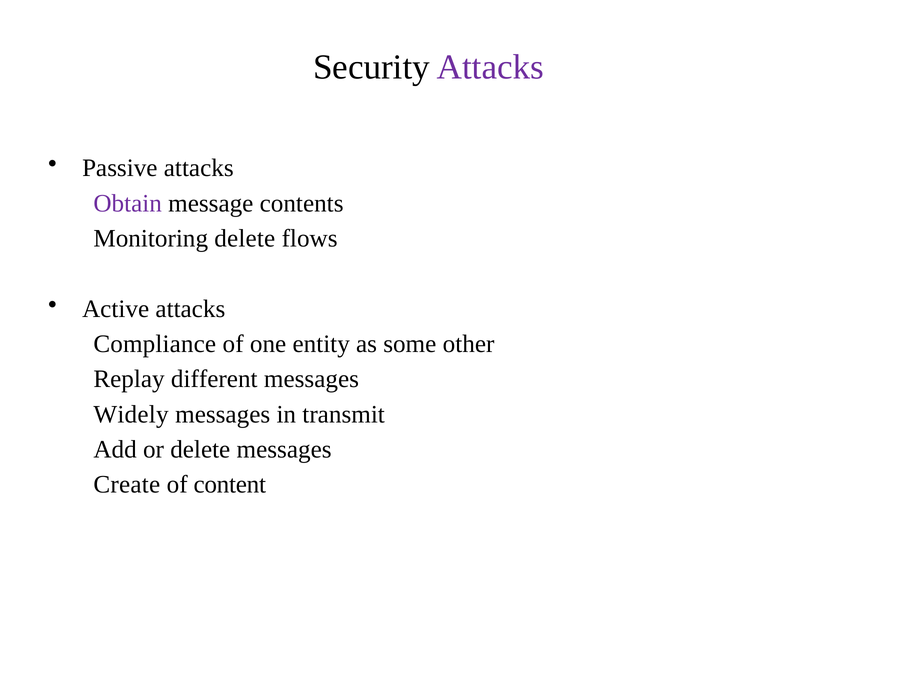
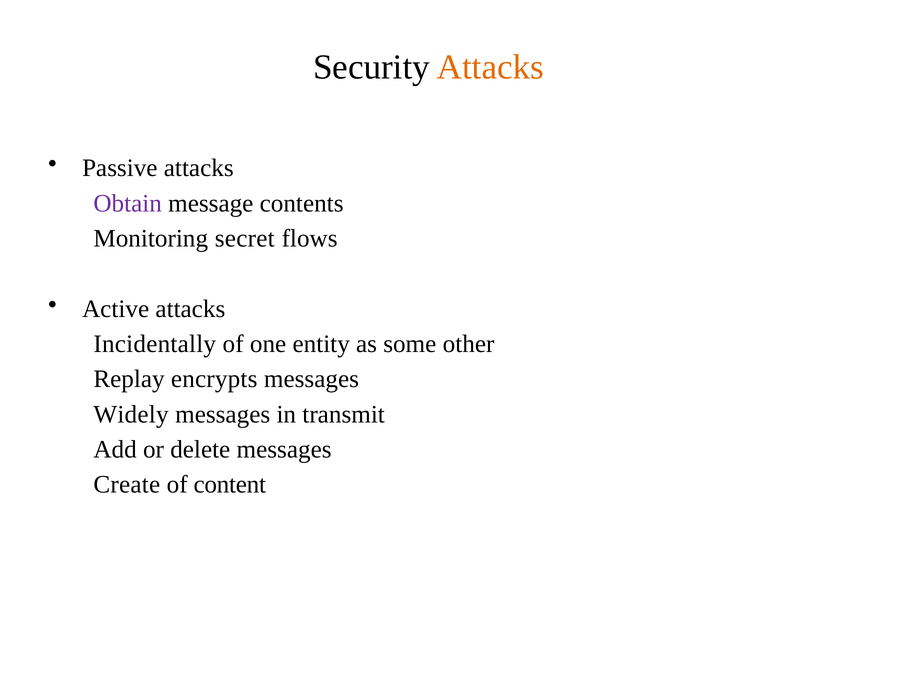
Attacks colour: purple -> orange (490, 67)
Monitoring delete: delete -> secret (245, 239)
Compliance: Compliance -> Incidentally (155, 344)
different: different -> encrypts (214, 380)
